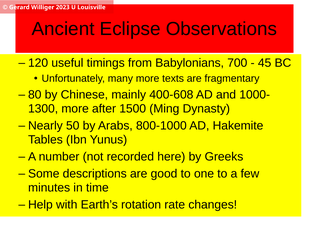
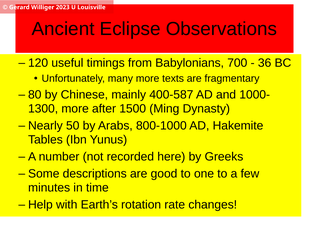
45: 45 -> 36 (265, 63)
400-608: 400-608 -> 400-587 (171, 94)
